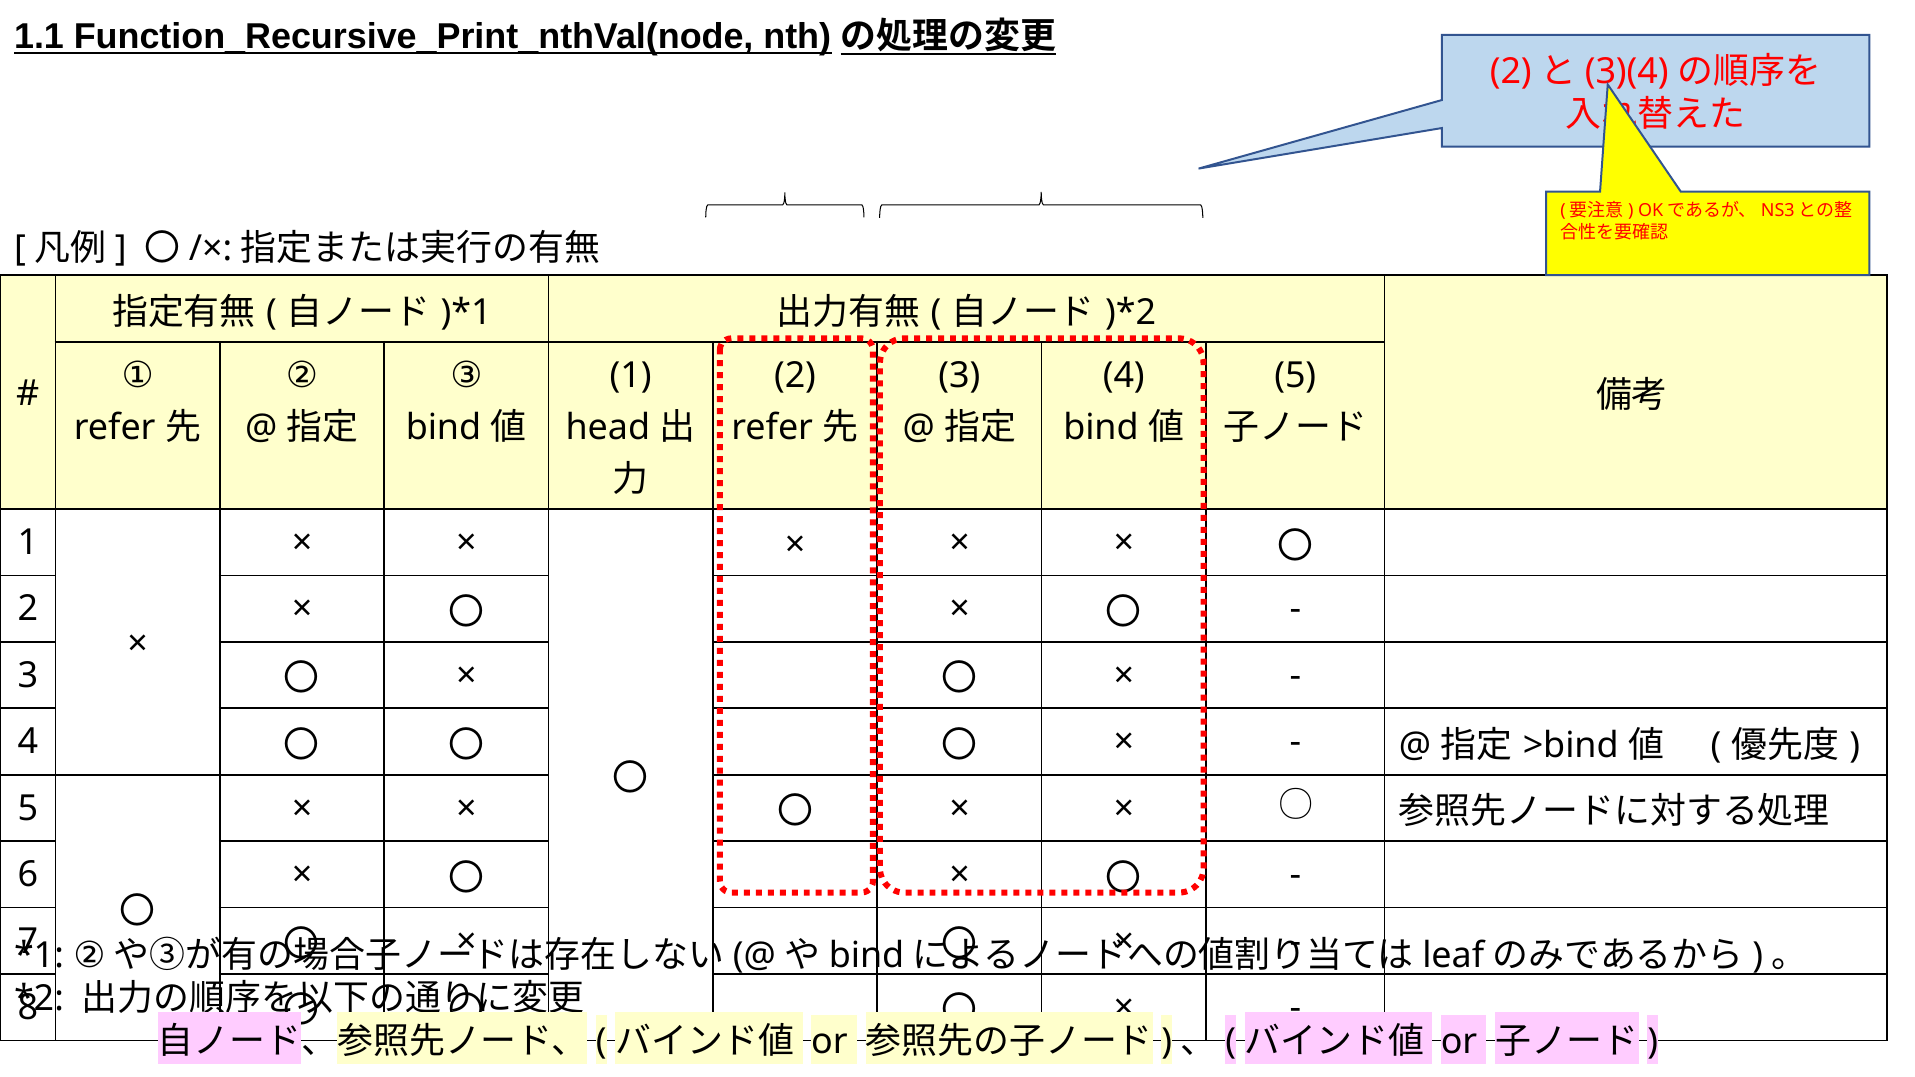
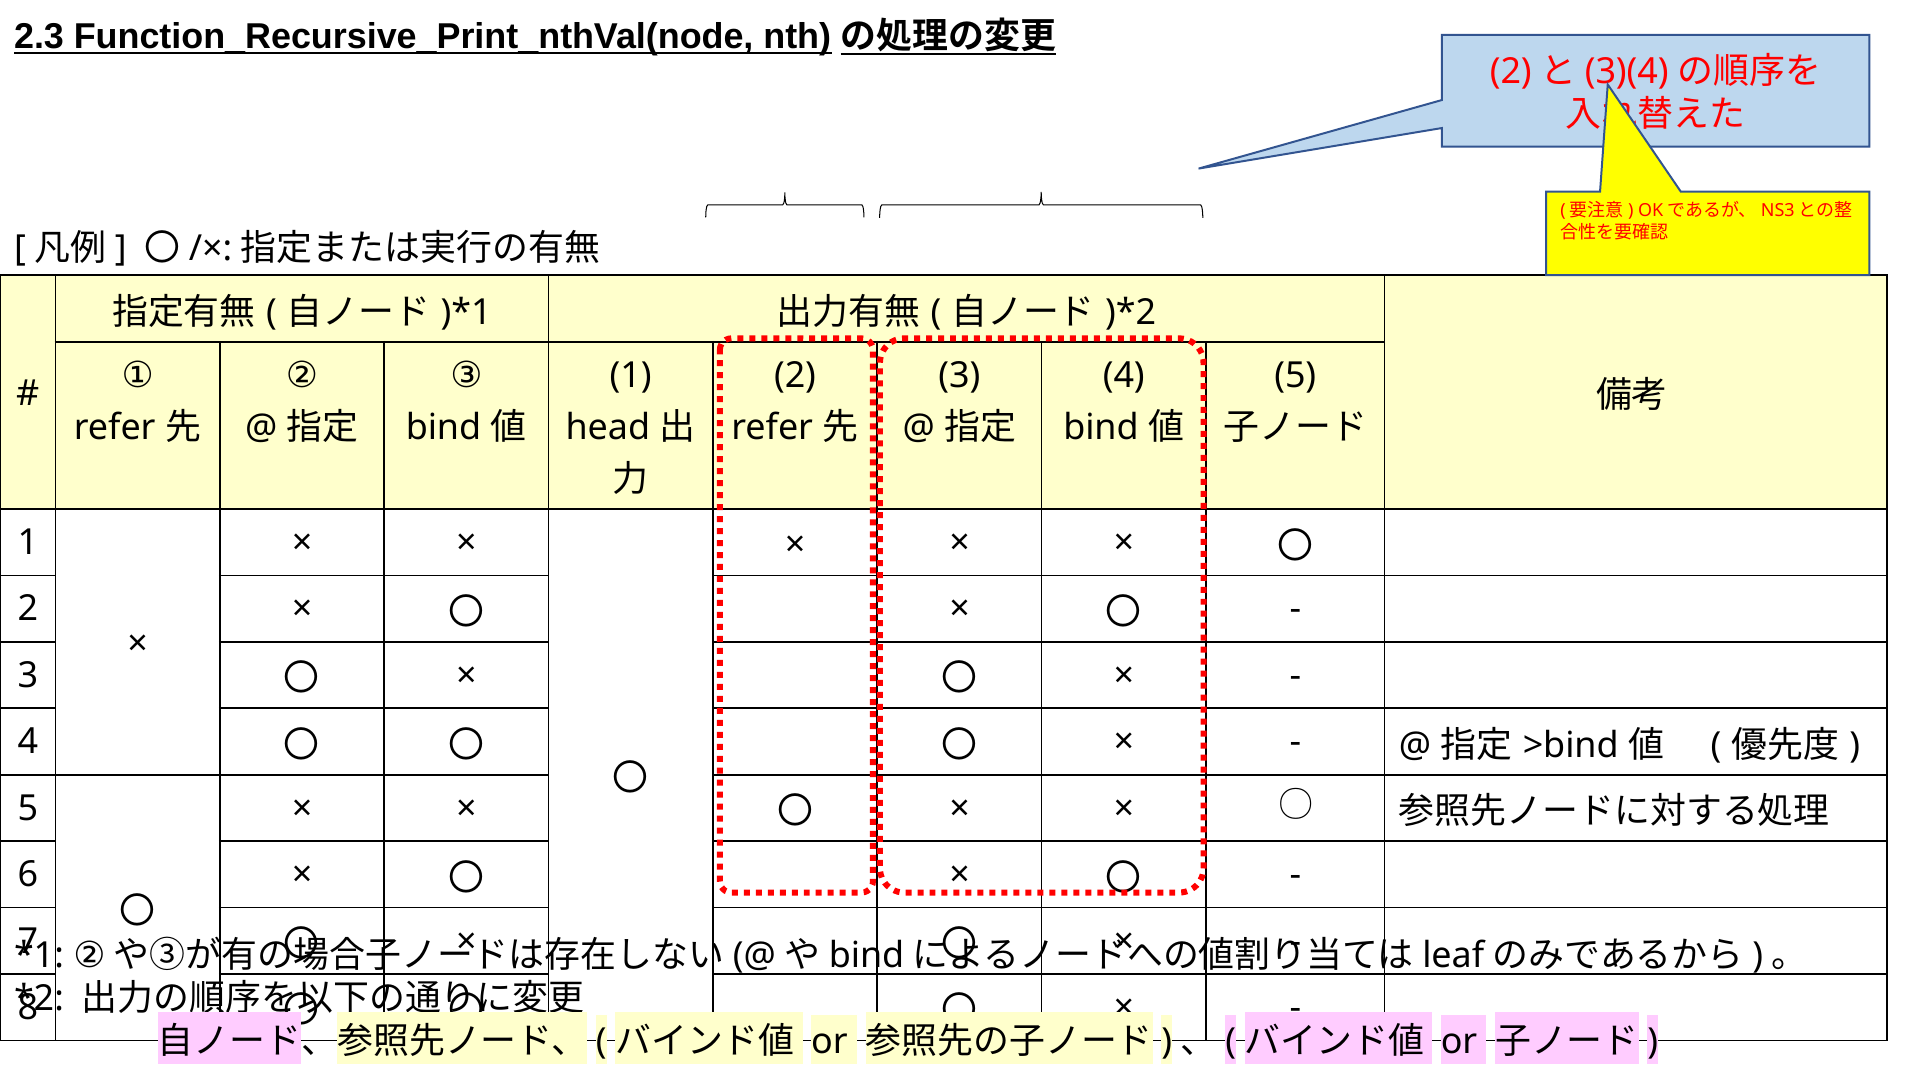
1.1: 1.1 -> 2.3 (39, 37)
